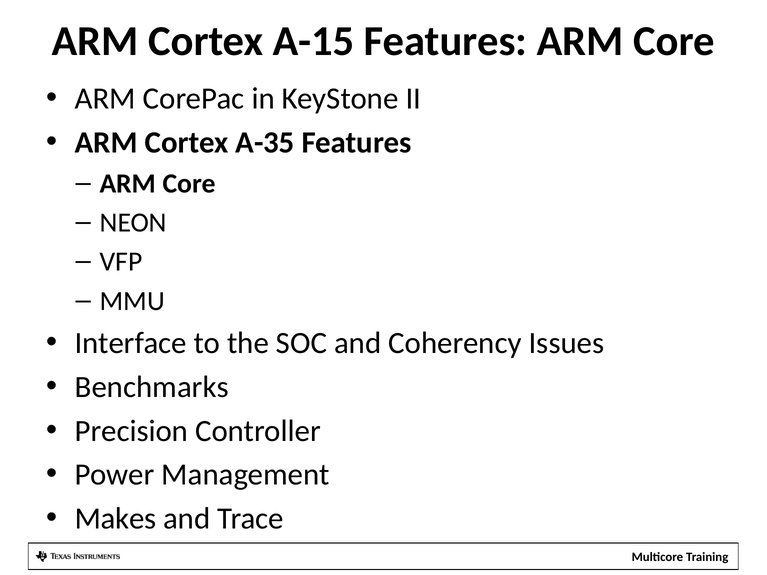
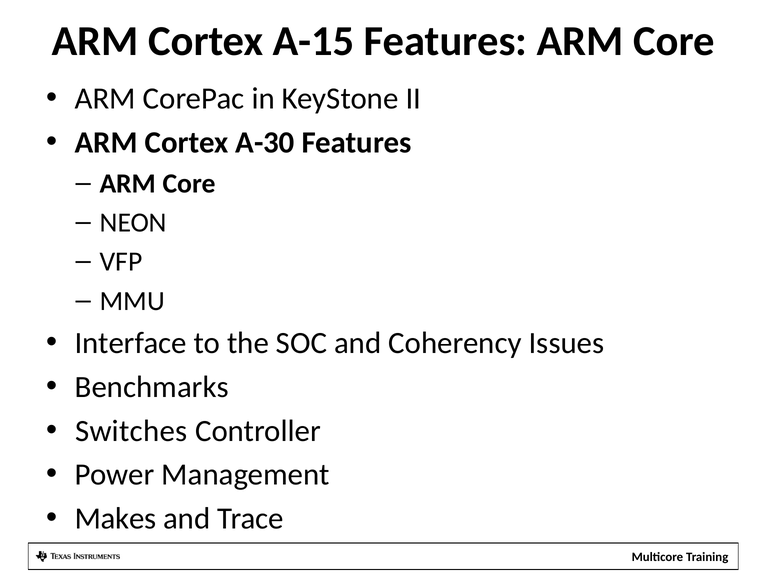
A-35: A-35 -> A-30 (265, 143)
Precision: Precision -> Switches (131, 431)
